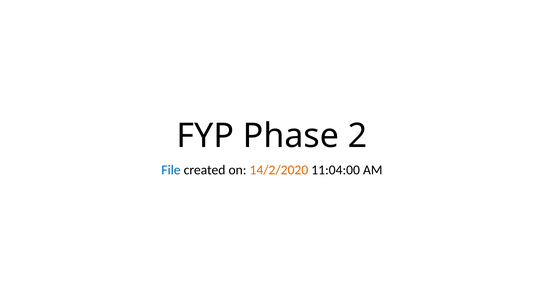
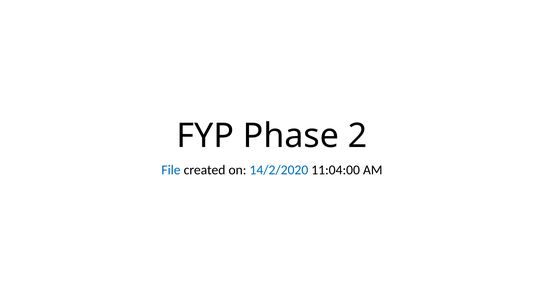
14/2/2020 colour: orange -> blue (279, 170)
